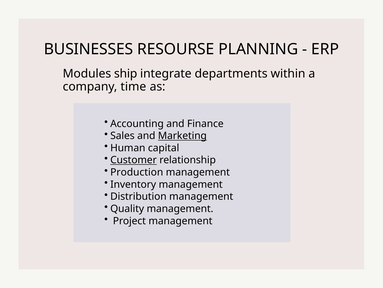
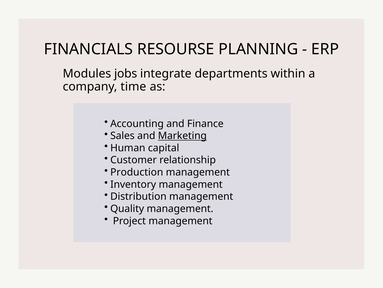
BUSINESSES: BUSINESSES -> FINANCIALS (88, 49)
ship: ship -> jobs (126, 74)
Customer underline: present -> none (134, 160)
